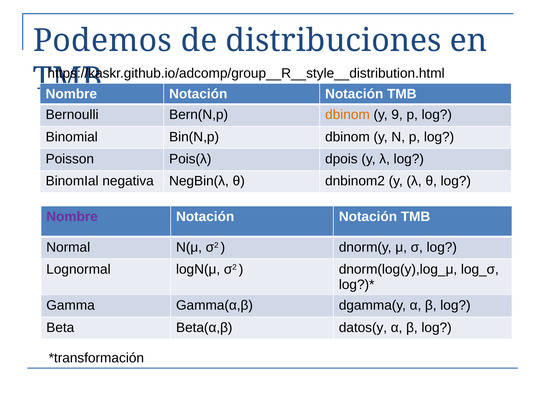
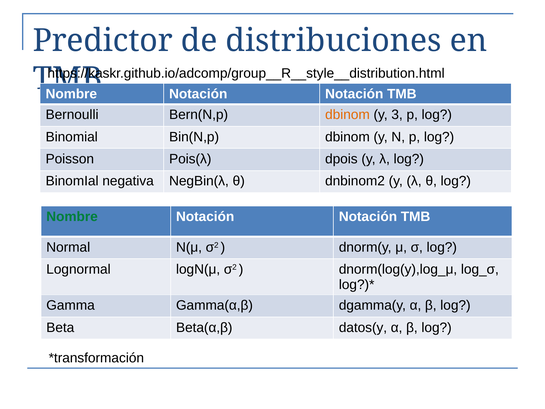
Podemos: Podemos -> Predictor (103, 41)
9: 9 -> 3 (397, 115)
Nombre colour: purple -> green (72, 216)
